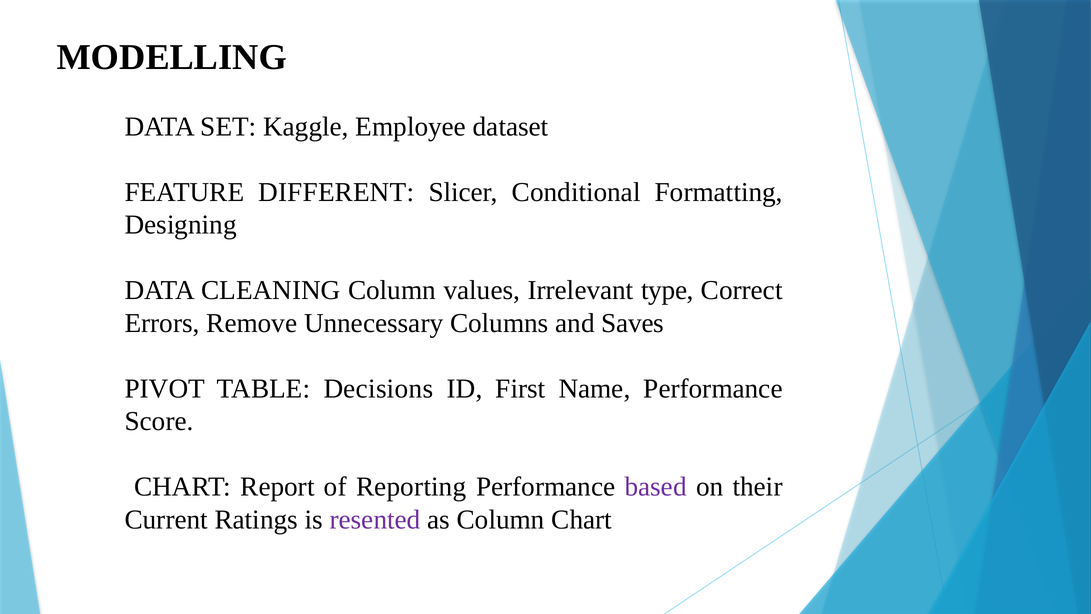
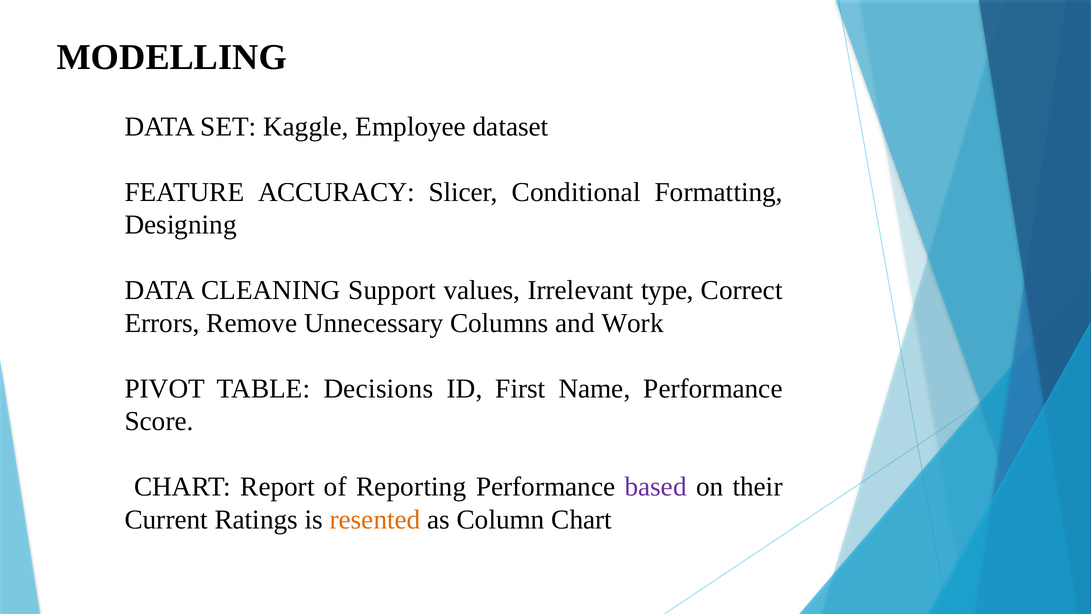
DIFFERENT: DIFFERENT -> ACCURACY (336, 192)
CLEANING Column: Column -> Support (392, 290)
Saves: Saves -> Work (633, 323)
resented colour: purple -> orange (375, 519)
